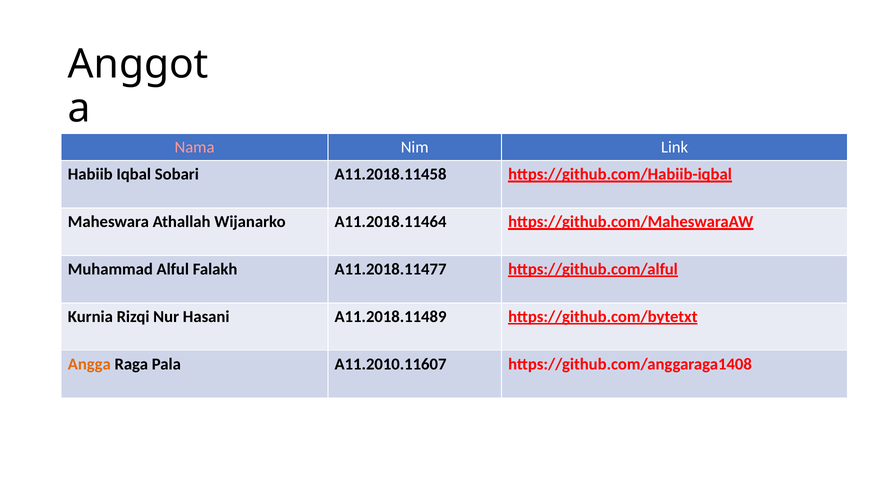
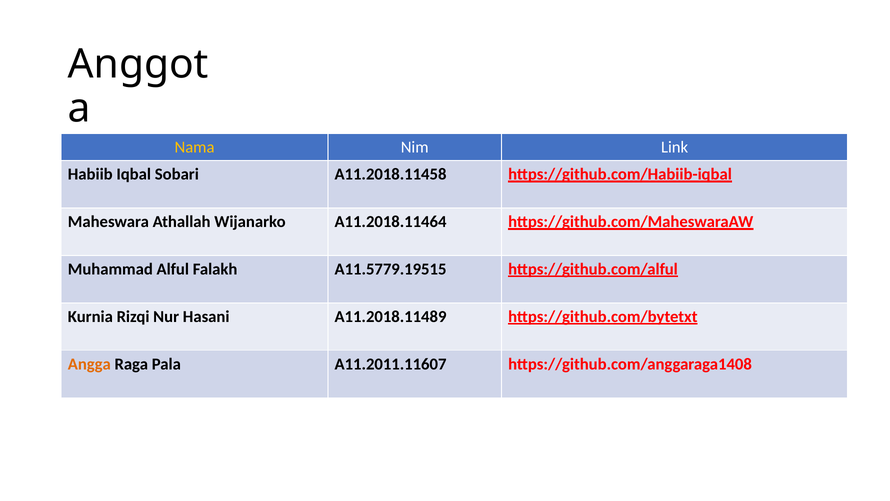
Nama colour: pink -> yellow (195, 147)
A11.2018.11477: A11.2018.11477 -> A11.5779.19515 (391, 269)
A11.2010.11607: A11.2010.11607 -> A11.2011.11607 (391, 364)
